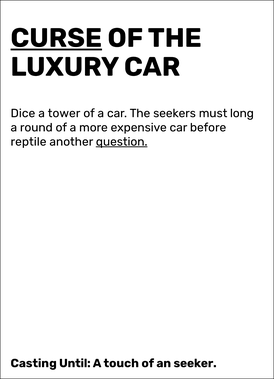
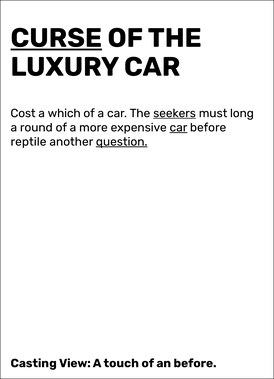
Dice: Dice -> Cost (23, 113)
tower: tower -> which (64, 113)
seekers underline: none -> present (175, 113)
car underline: none -> present (178, 128)
Until: Until -> View (75, 364)
an seeker: seeker -> before (195, 364)
